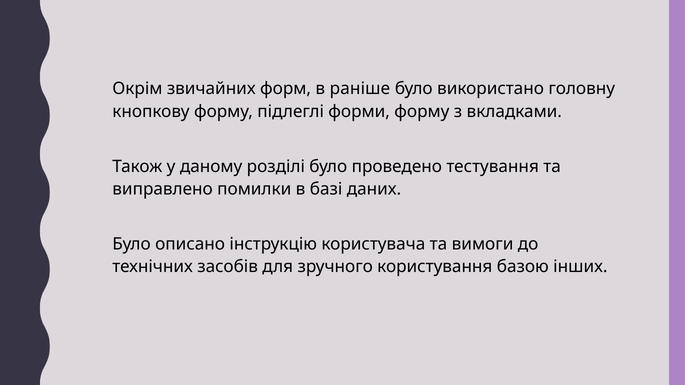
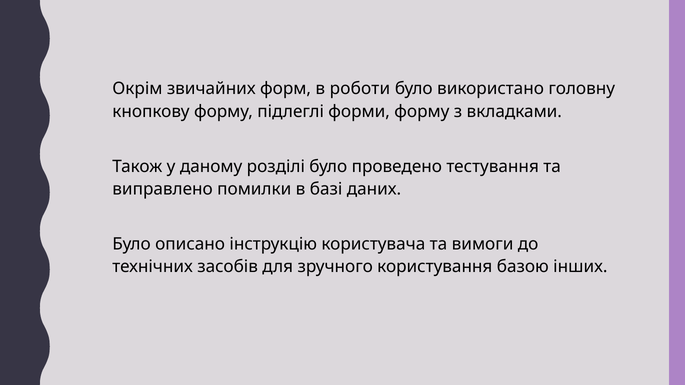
раніше: раніше -> роботи (360, 89)
